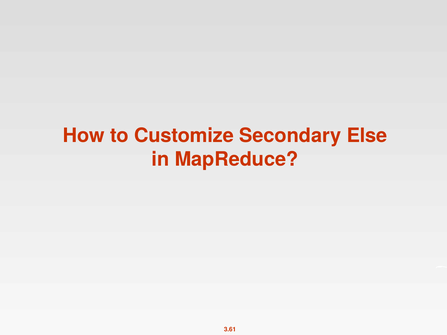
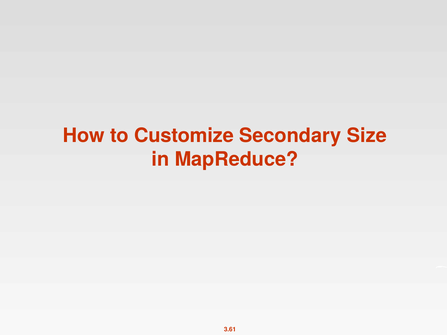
Else: Else -> Size (367, 136)
